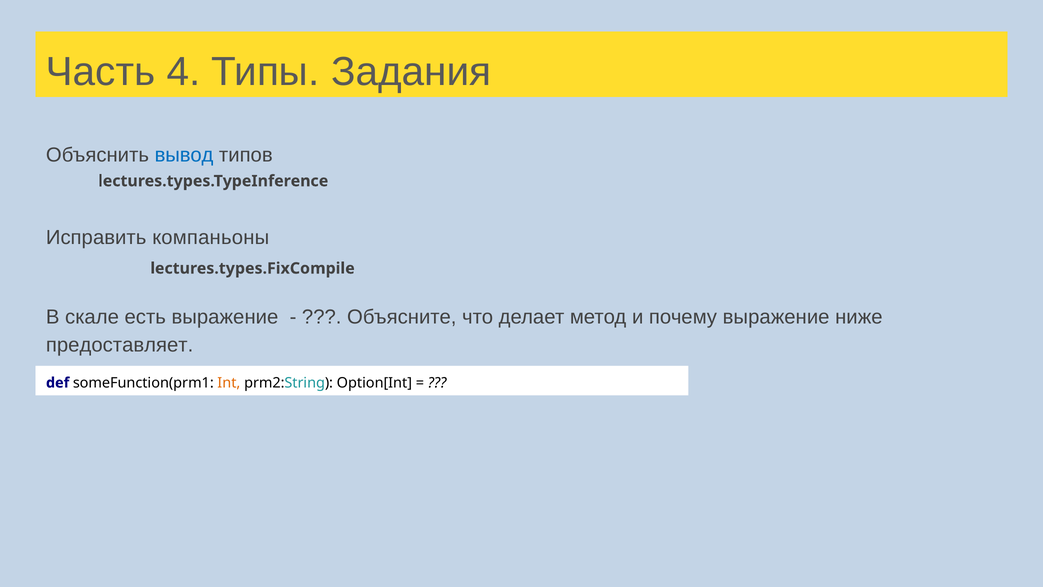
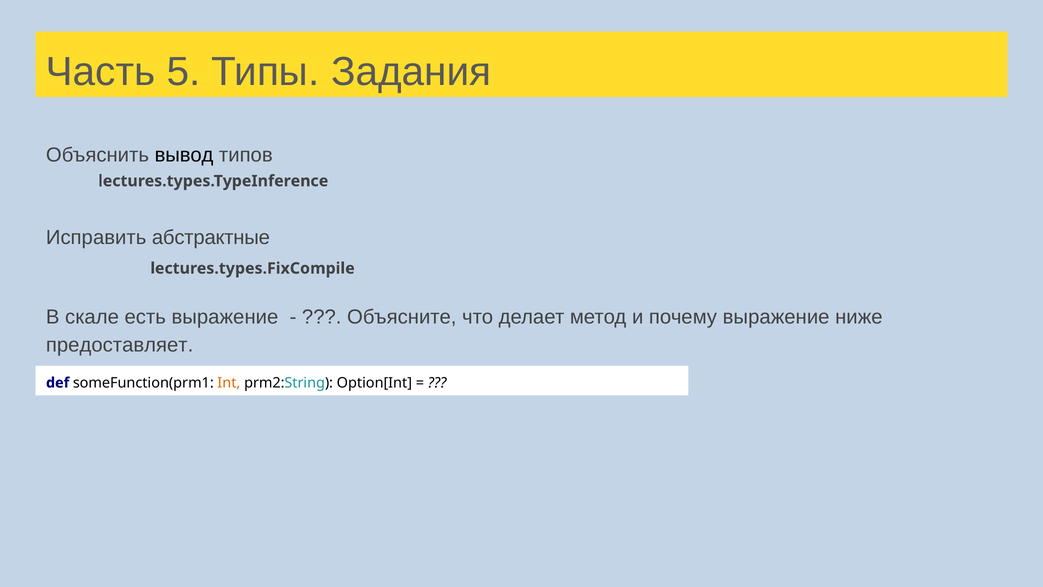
4: 4 -> 5 (183, 72)
вывод colour: blue -> black (184, 155)
компаньоны: компаньоны -> абстрактные (211, 237)
